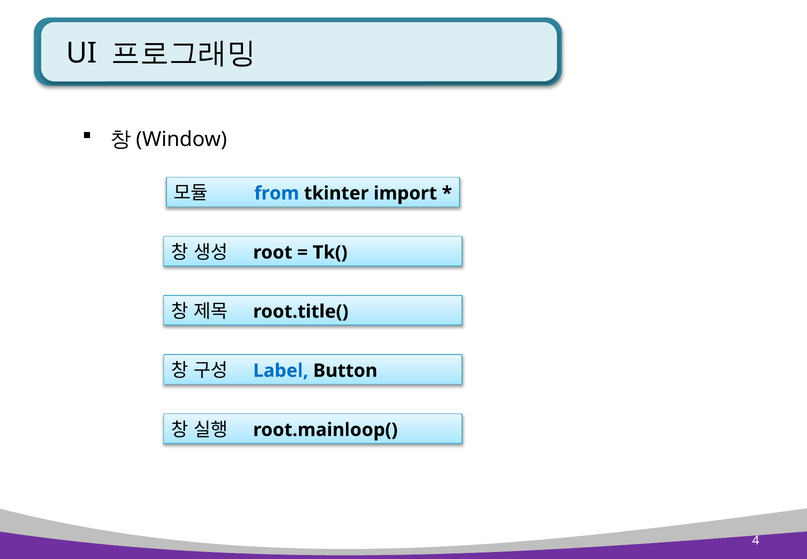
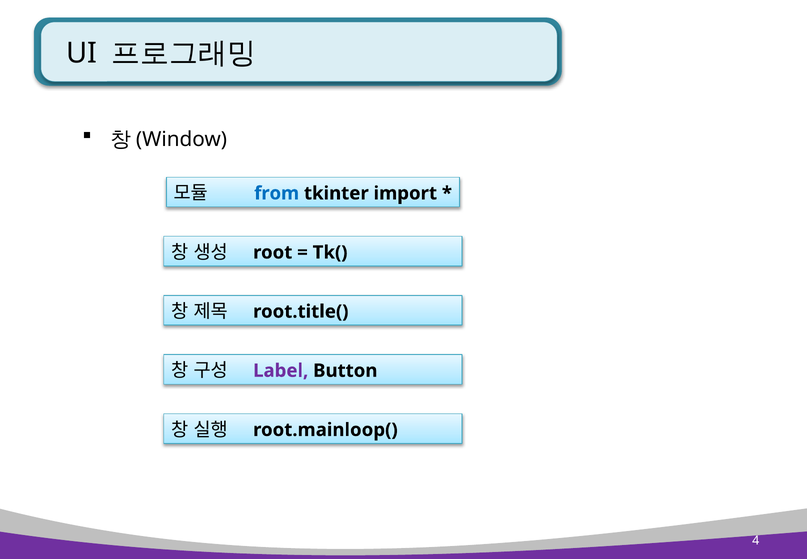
Label colour: blue -> purple (281, 371)
